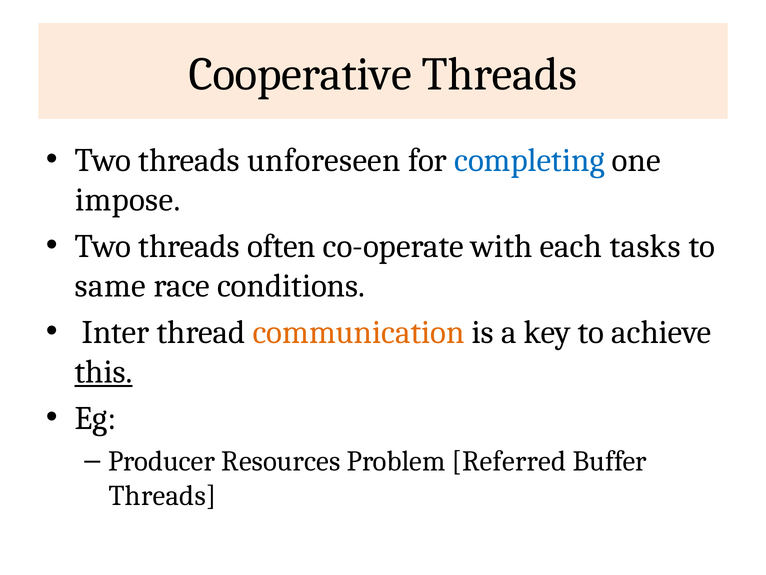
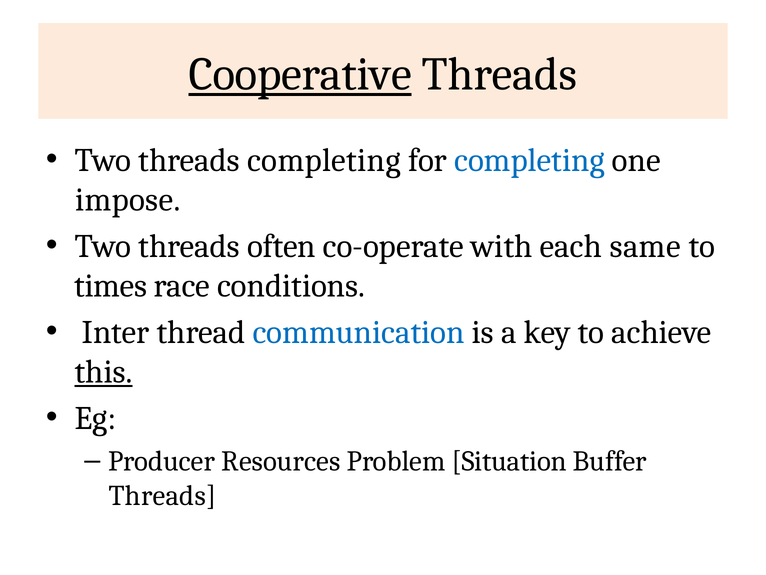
Cooperative underline: none -> present (300, 74)
threads unforeseen: unforeseen -> completing (324, 160)
tasks: tasks -> same (645, 246)
same: same -> times (111, 286)
communication colour: orange -> blue (359, 332)
Referred: Referred -> Situation (509, 461)
